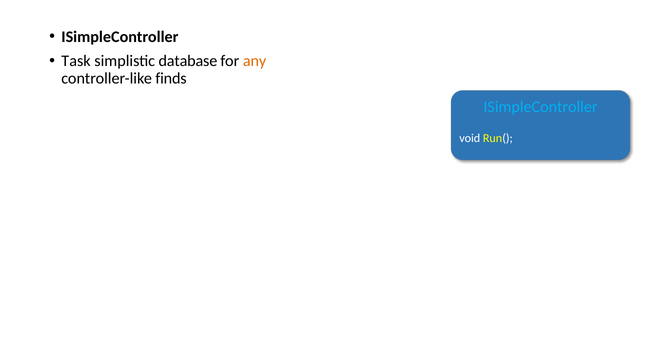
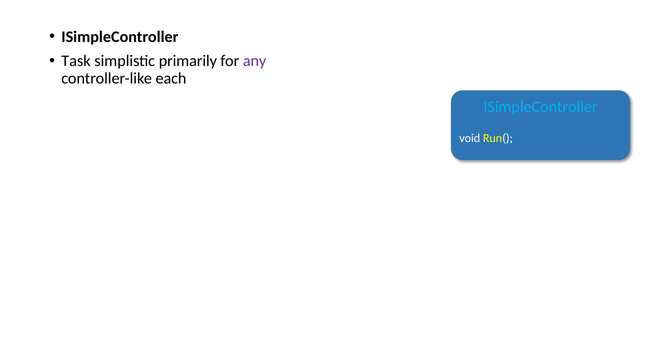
database: database -> primarily (188, 61)
any colour: orange -> purple (255, 61)
finds: finds -> each (171, 78)
